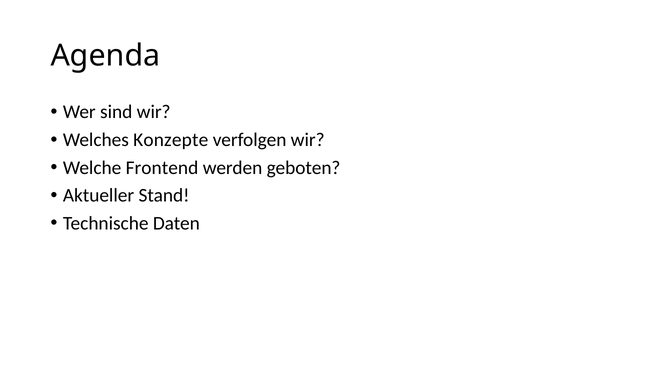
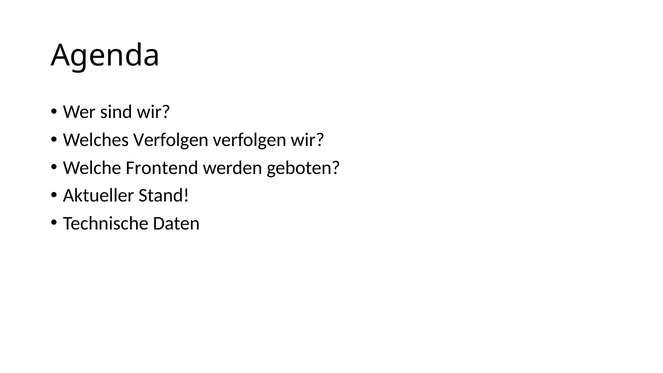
Welches Konzepte: Konzepte -> Verfolgen (171, 140)
